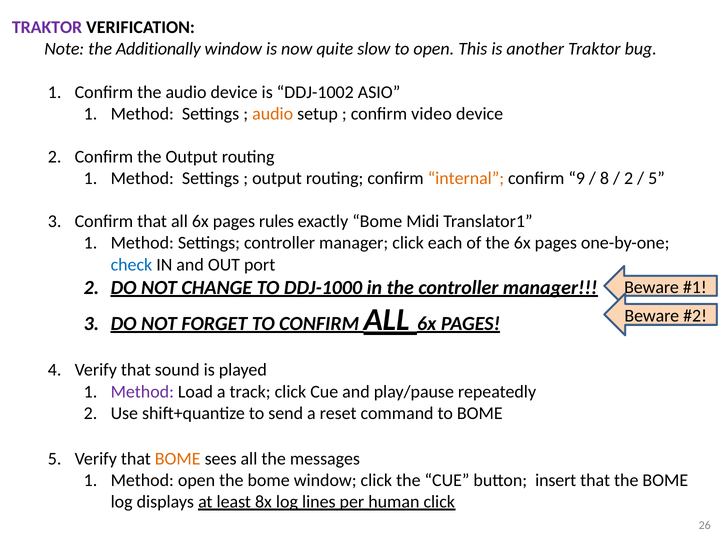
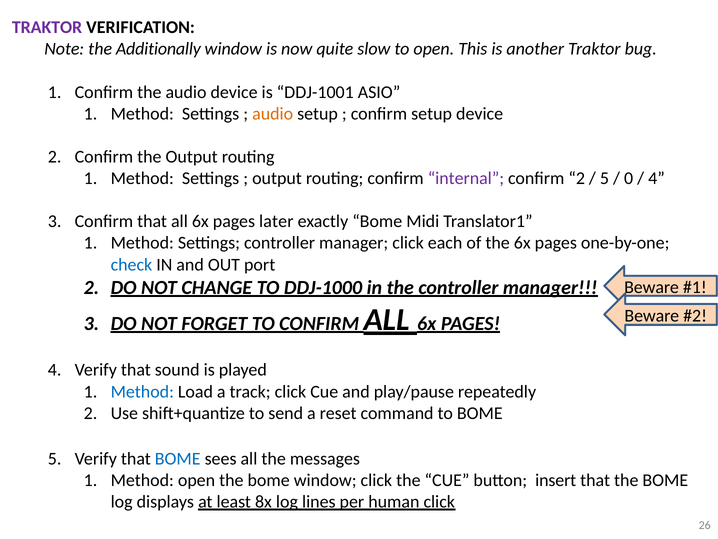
DDJ-1002: DDJ-1002 -> DDJ-1001 (315, 92)
confirm video: video -> setup (432, 114)
internal colour: orange -> purple (466, 178)
confirm 9: 9 -> 2 (577, 178)
8: 8 -> 5 (605, 178)
2: 2 -> 0 (629, 178)
5: 5 -> 4 (657, 178)
rules: rules -> later (276, 221)
Method colour: purple -> blue (142, 391)
BOME colour: orange -> blue (178, 458)
